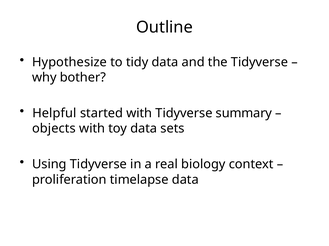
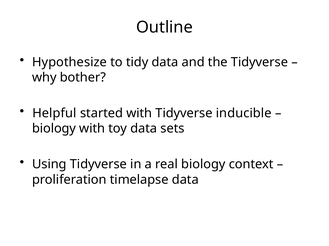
summary: summary -> inducible (244, 114)
objects: objects -> biology (54, 129)
